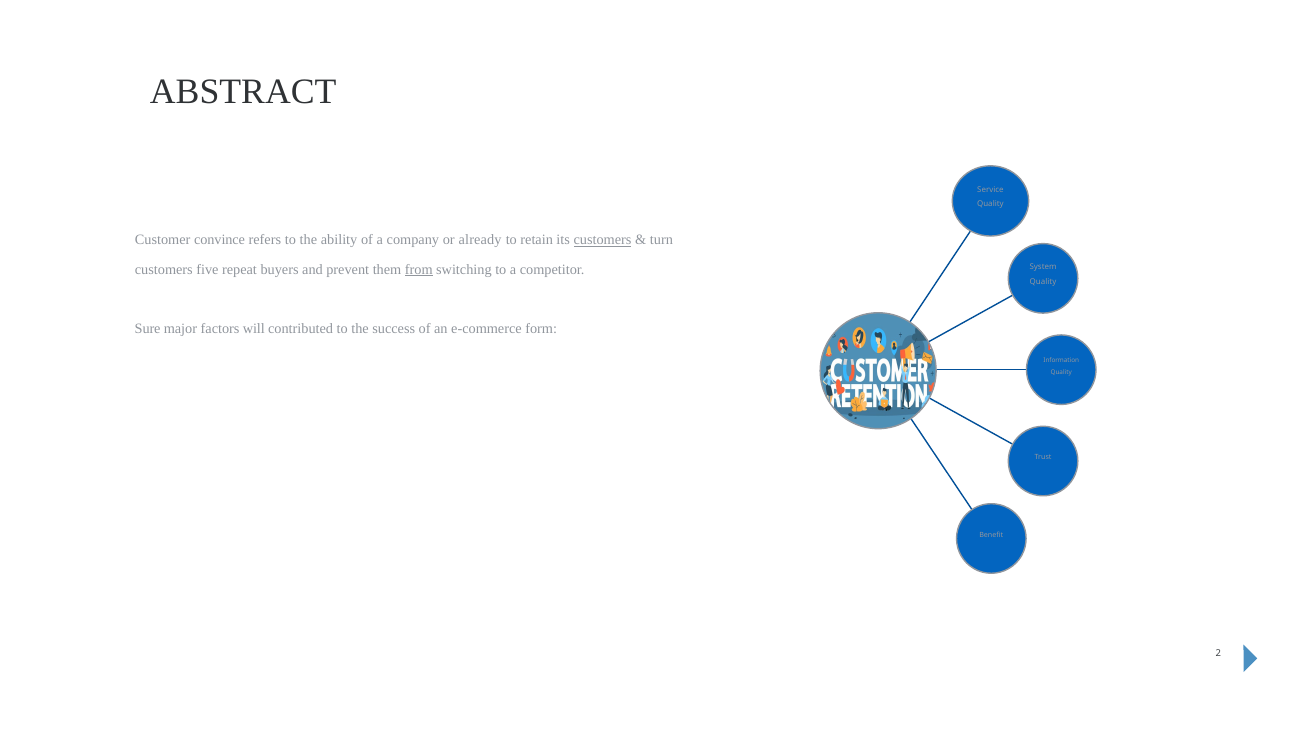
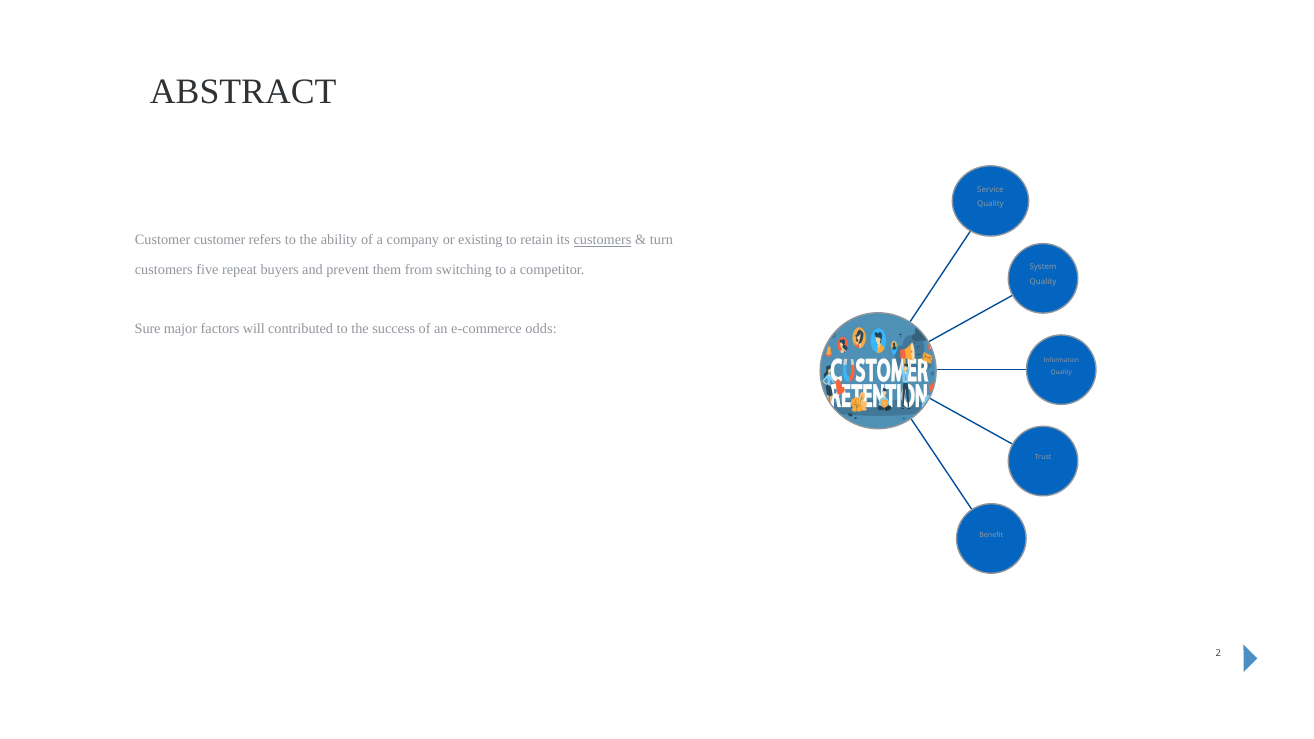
Customer convince: convince -> customer (220, 240)
already: already -> existing (480, 240)
from underline: present -> none (419, 269)
form: form -> odds (541, 329)
